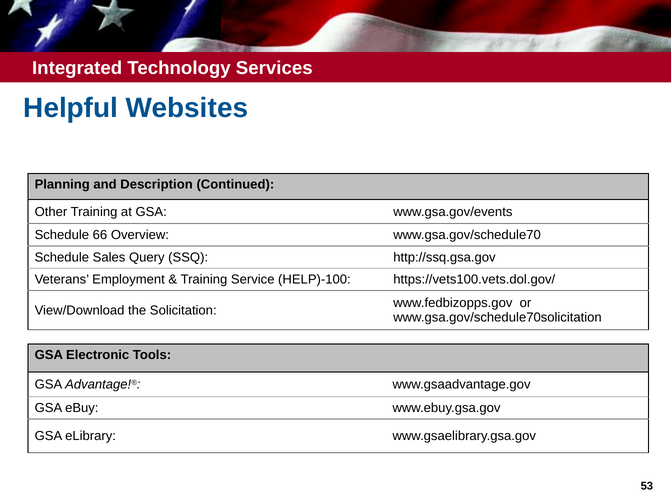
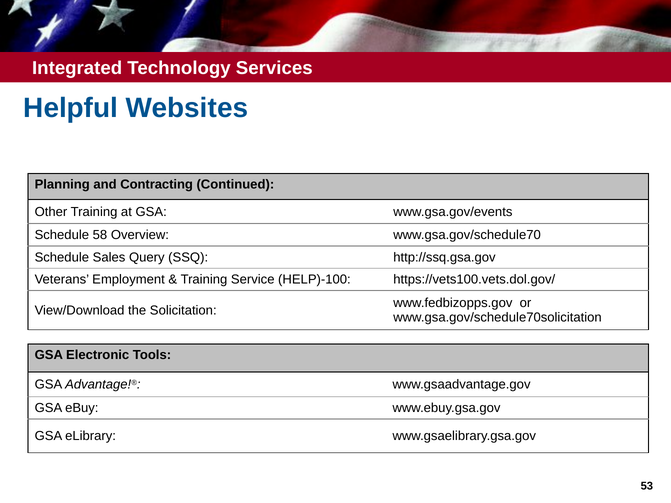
Description: Description -> Contracting (157, 184)
66: 66 -> 58 (100, 235)
